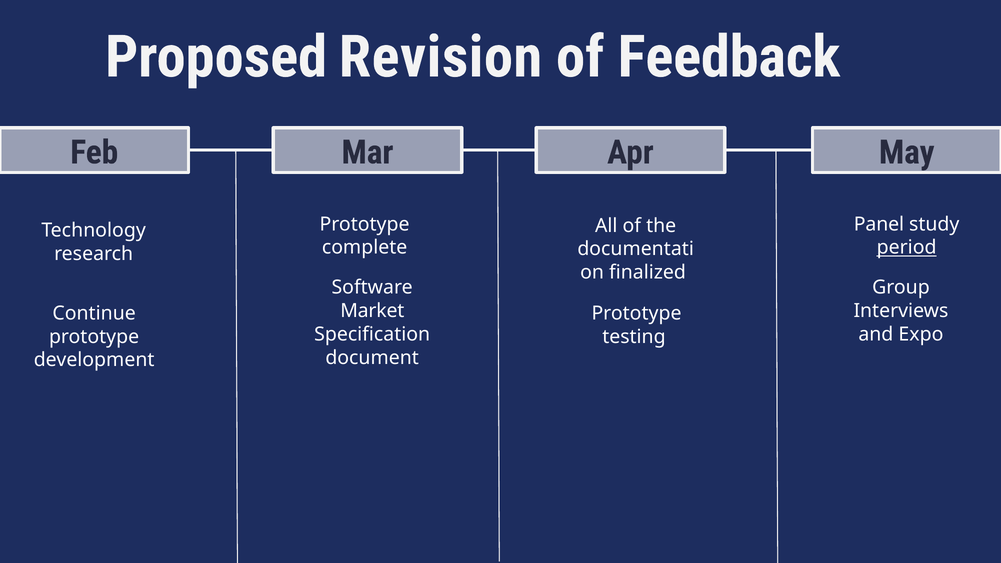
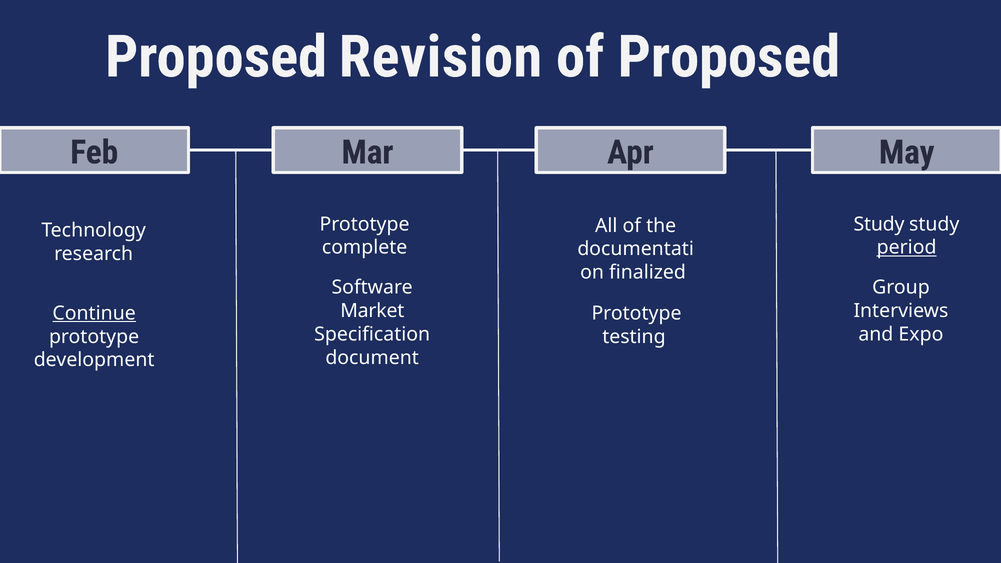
of Feedback: Feedback -> Proposed (729, 57)
Panel: Panel -> Study (879, 224)
Continue underline: none -> present (94, 313)
